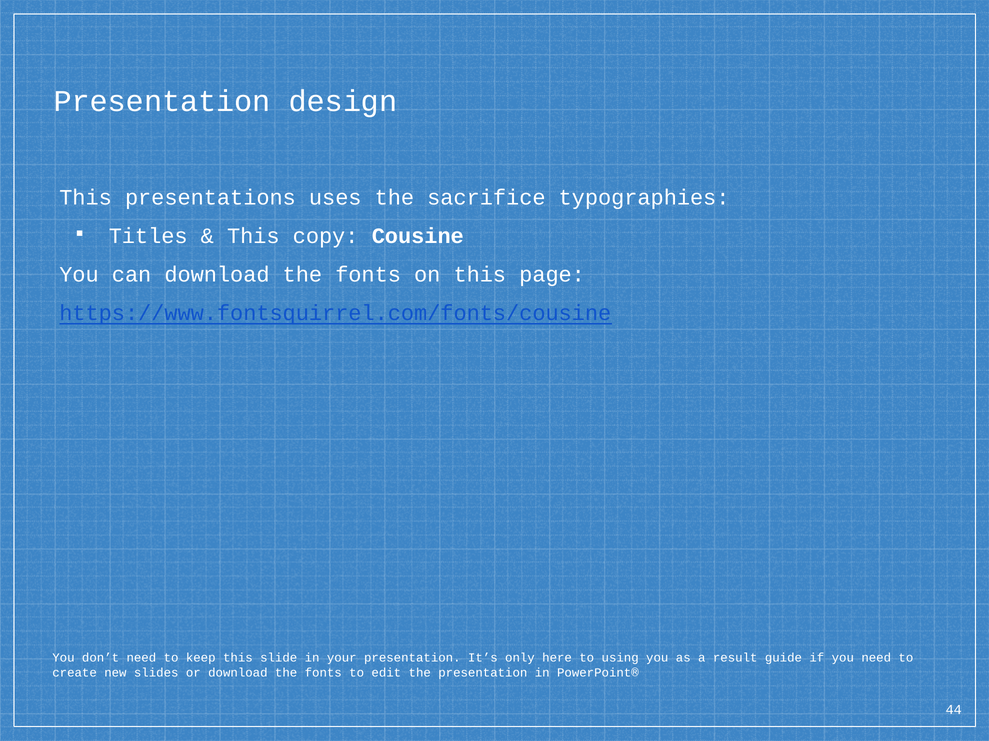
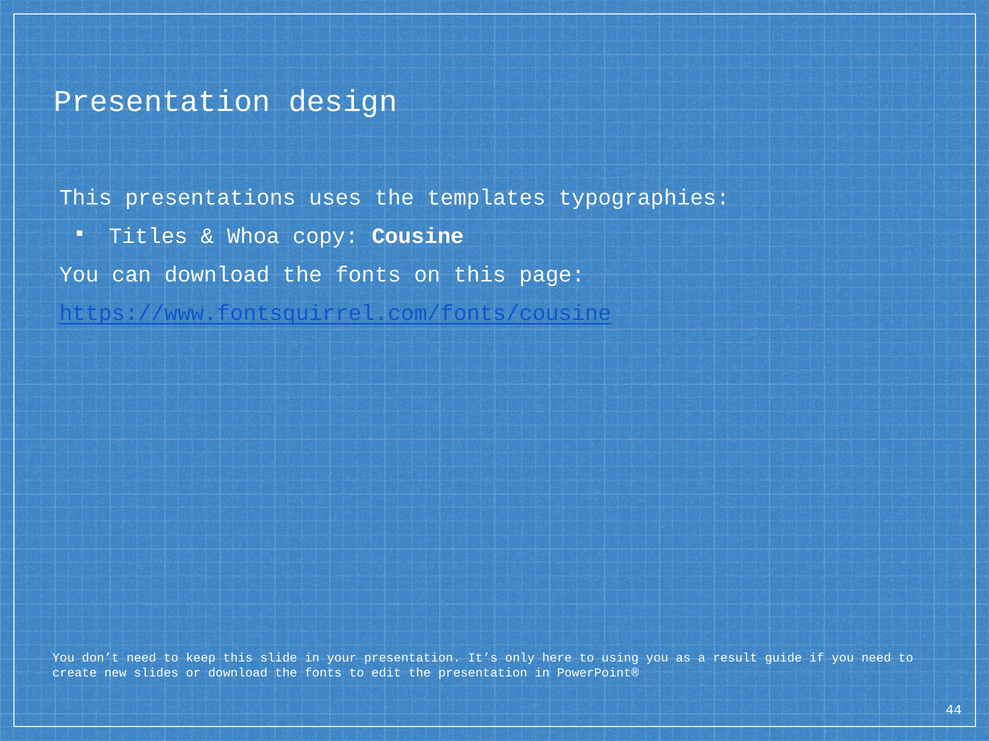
sacrifice: sacrifice -> templates (486, 198)
This: This -> Whoa (253, 236)
